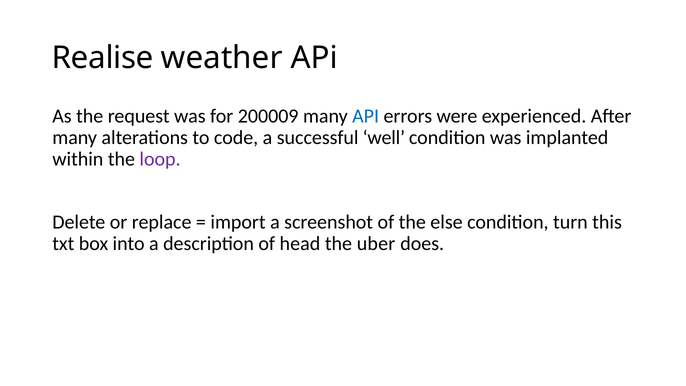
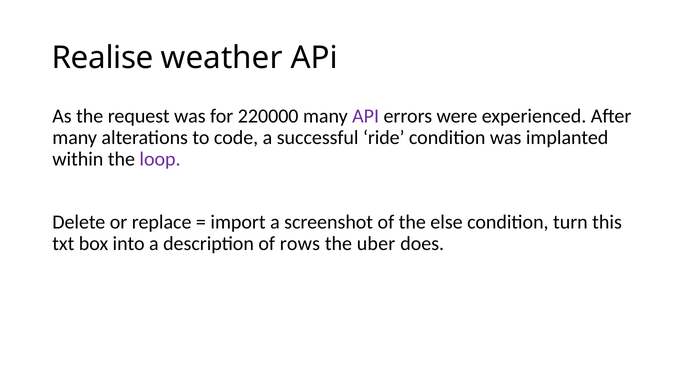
200009: 200009 -> 220000 (268, 116)
API colour: blue -> purple (366, 116)
well: well -> ride (384, 138)
head: head -> rows (300, 243)
